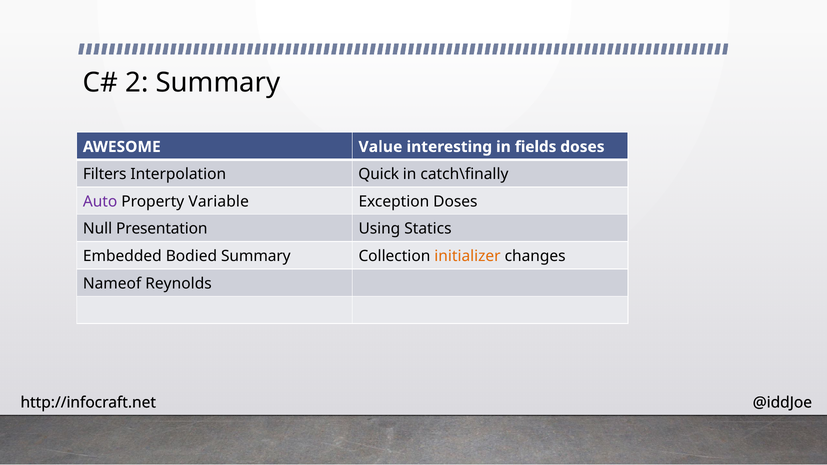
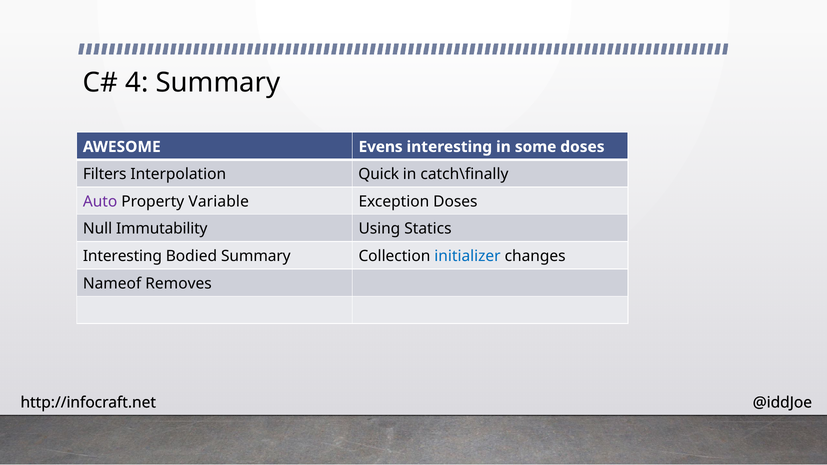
2: 2 -> 4 (137, 82)
Value: Value -> Evens (381, 147)
fields: fields -> some (536, 147)
Presentation: Presentation -> Immutability (162, 229)
Embedded: Embedded -> Interesting (122, 256)
initializer colour: orange -> blue (467, 256)
Reynolds: Reynolds -> Removes (179, 284)
